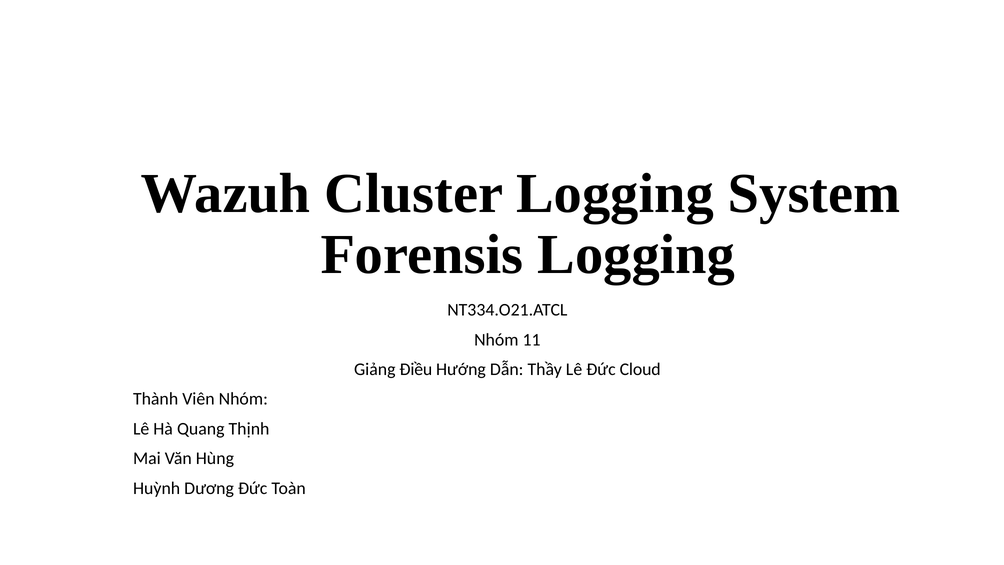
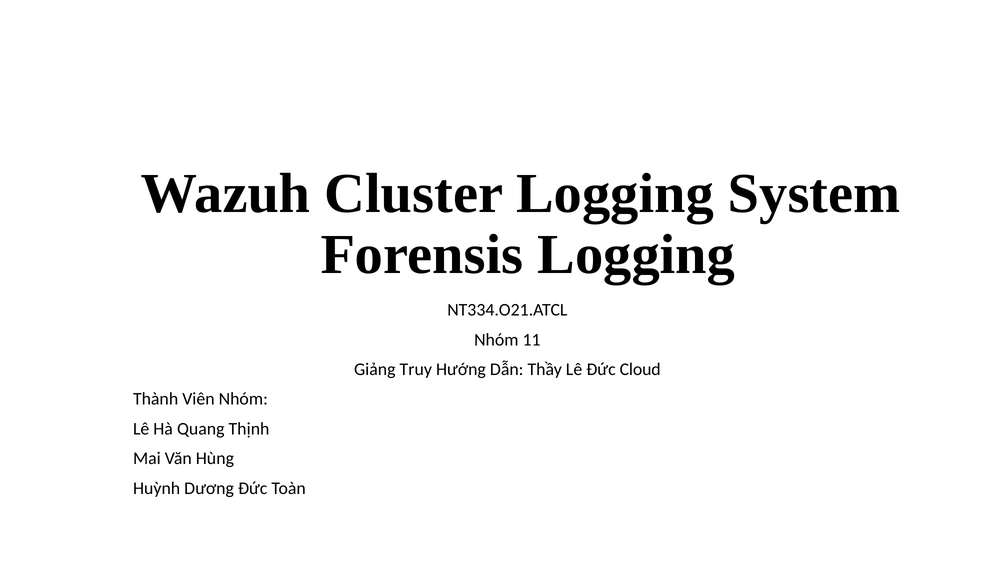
Điều: Điều -> Truy (416, 369)
